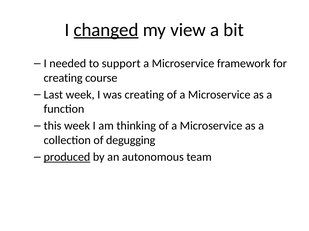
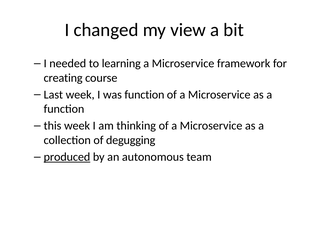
changed underline: present -> none (106, 30)
support: support -> learning (121, 64)
was creating: creating -> function (144, 95)
